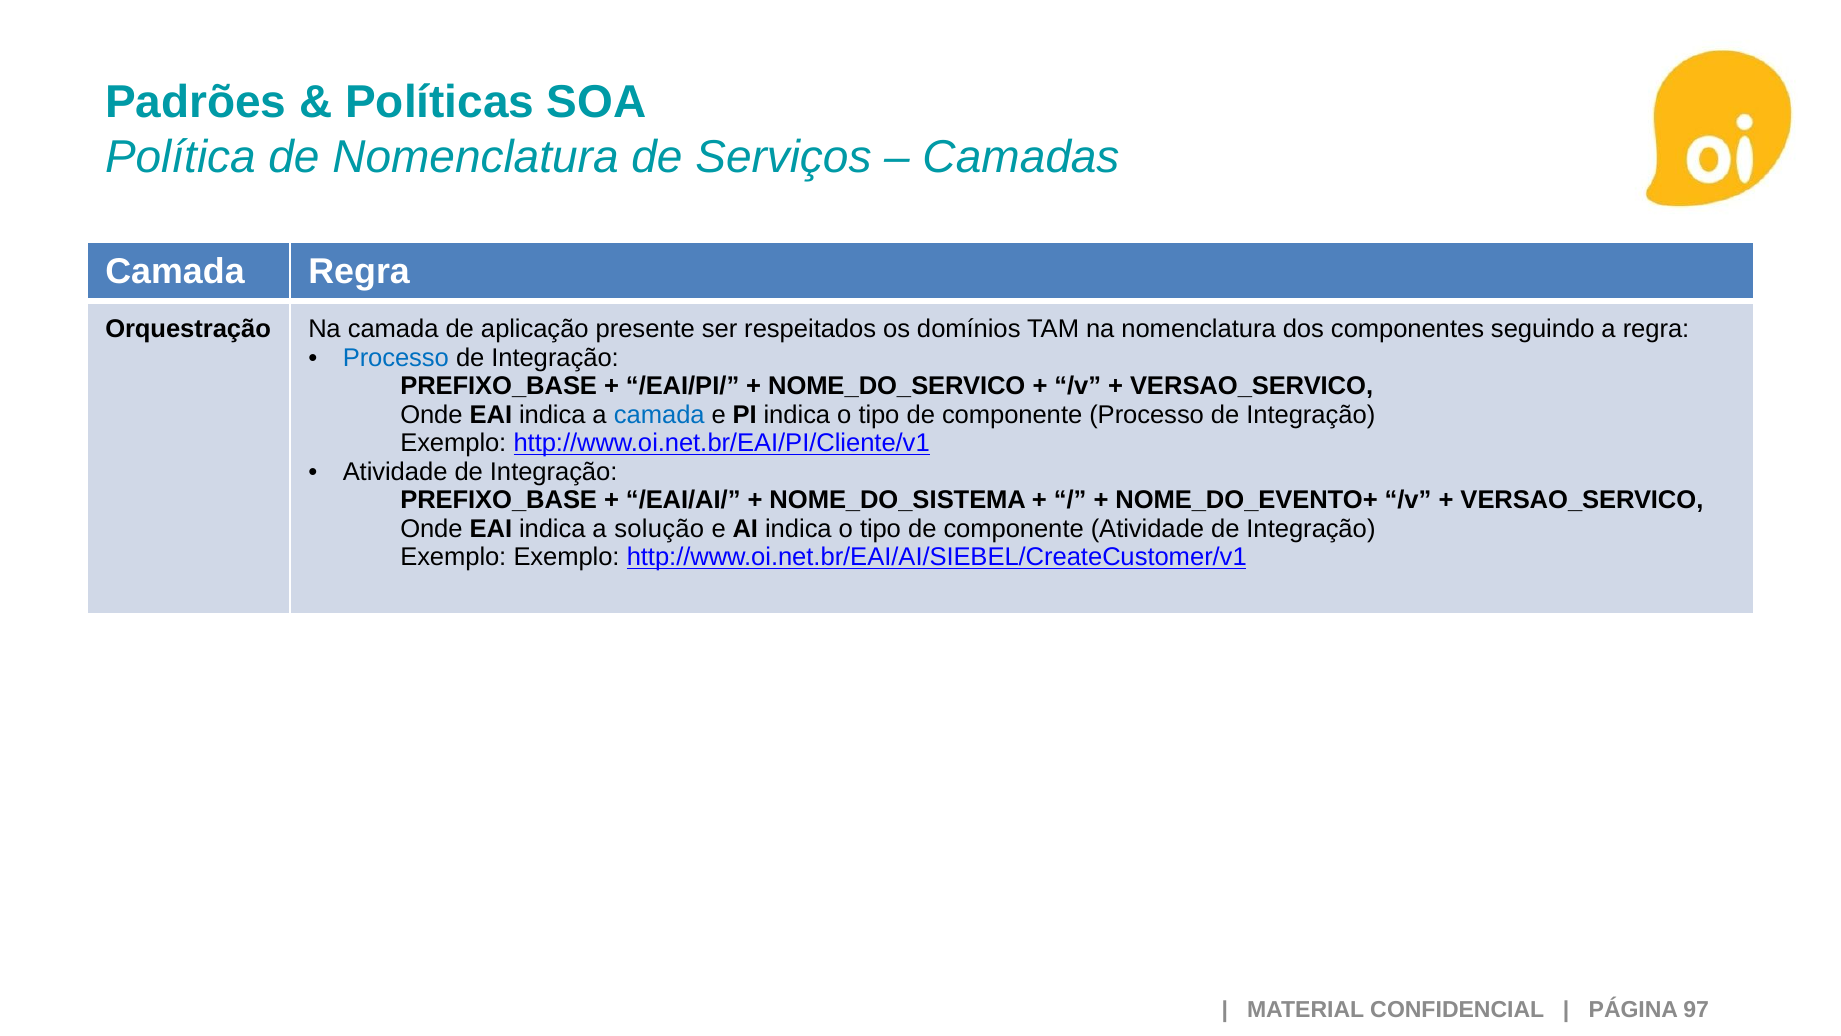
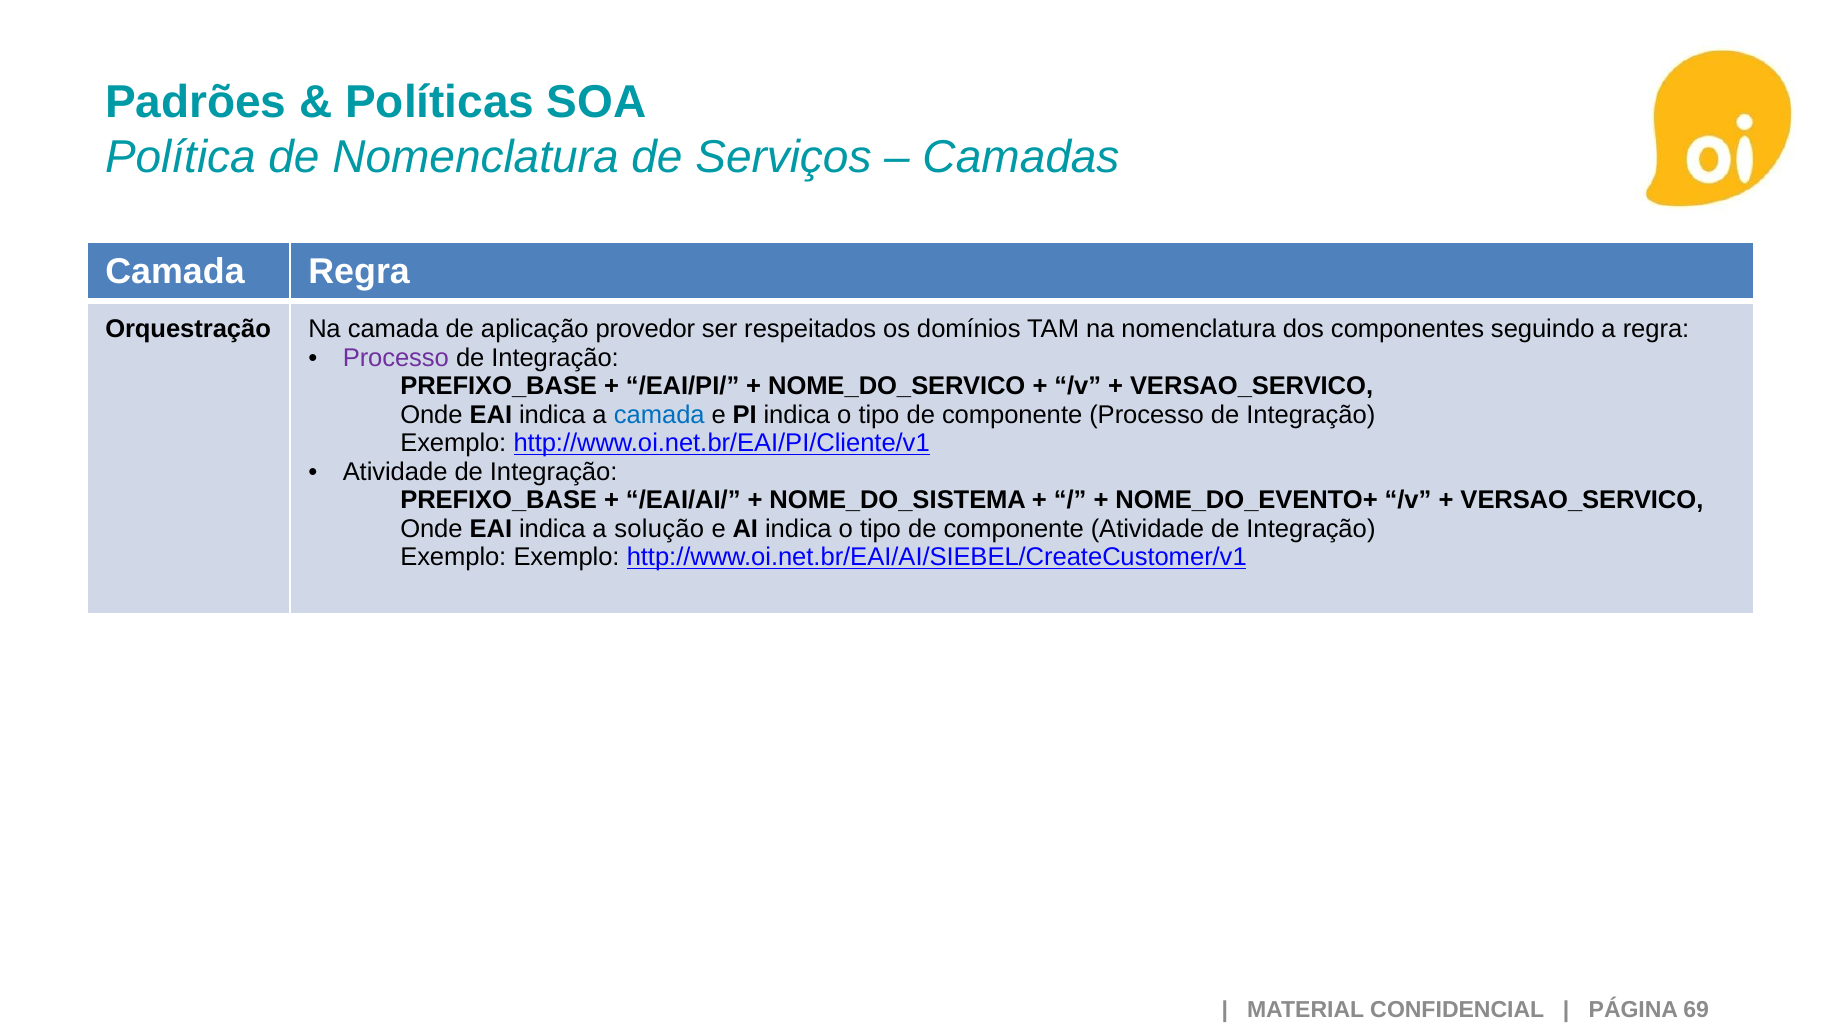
presente: presente -> provedor (645, 329)
Processo colour: blue -> purple (396, 357)
97: 97 -> 69 (1696, 1010)
